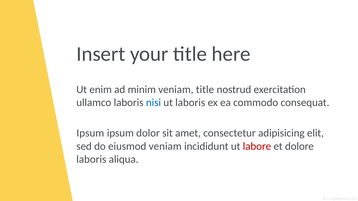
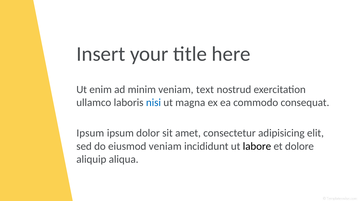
veniam title: title -> text (205, 90)
ut laboris: laboris -> magna (190, 103)
labore colour: red -> black (257, 147)
laboris: laboris -> aliquip (91, 160)
